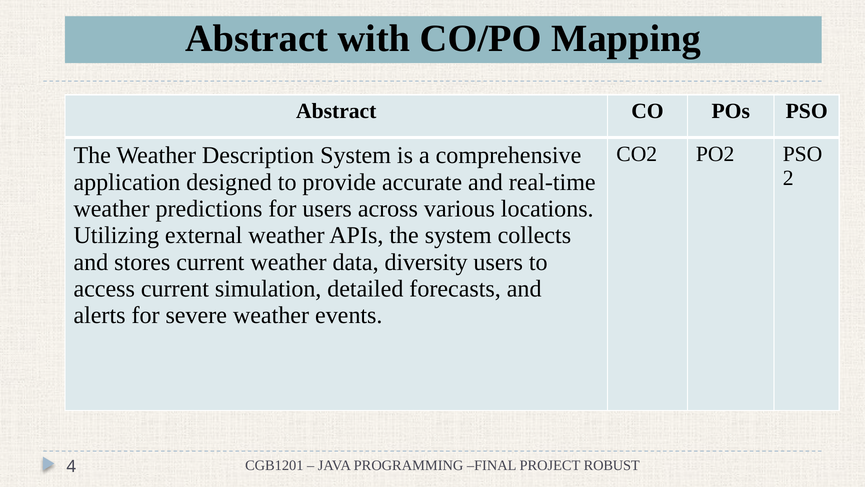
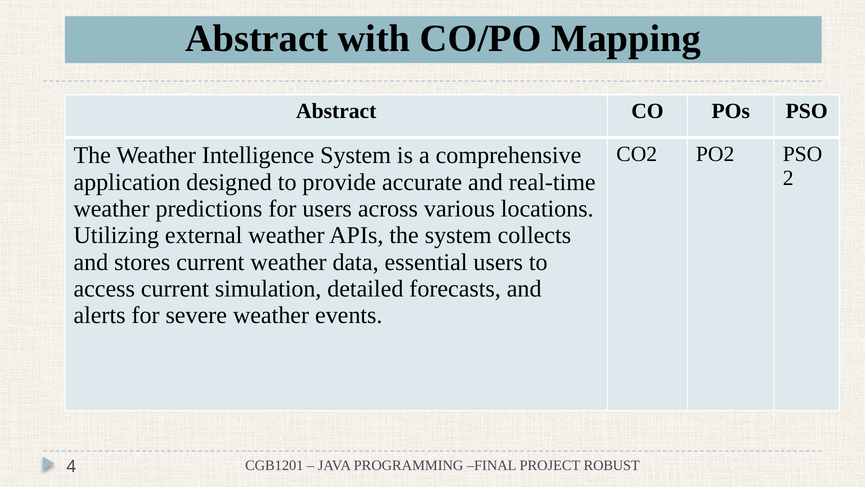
Description: Description -> Intelligence (258, 155)
diversity: diversity -> essential (426, 262)
